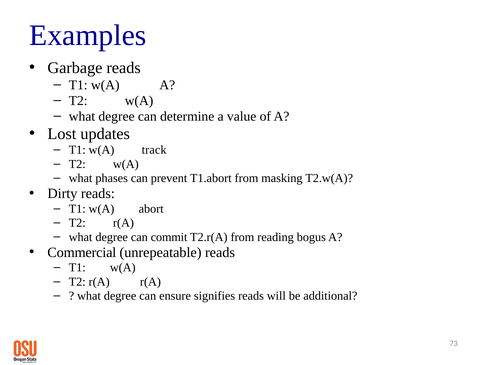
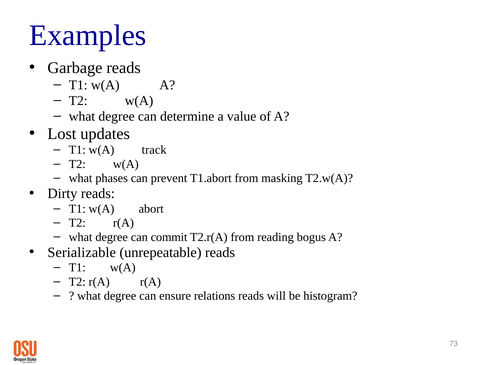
Commercial: Commercial -> Serializable (82, 253)
signifies: signifies -> relations (215, 296)
additional: additional -> histogram (330, 296)
